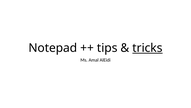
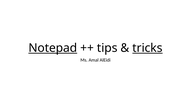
Notepad underline: none -> present (53, 48)
